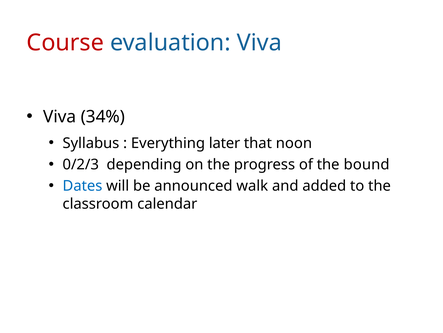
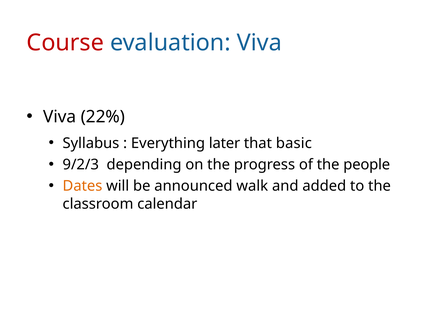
34%: 34% -> 22% (103, 116)
noon: noon -> basic (294, 143)
0/2/3: 0/2/3 -> 9/2/3 (81, 164)
bound: bound -> people (367, 164)
Dates colour: blue -> orange (82, 186)
